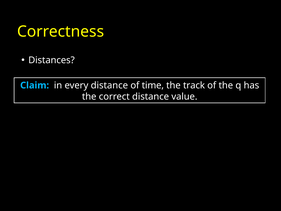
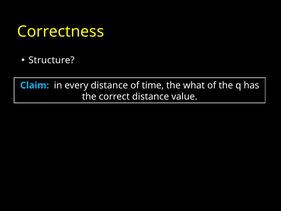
Distances: Distances -> Structure (51, 60)
track: track -> what (194, 85)
